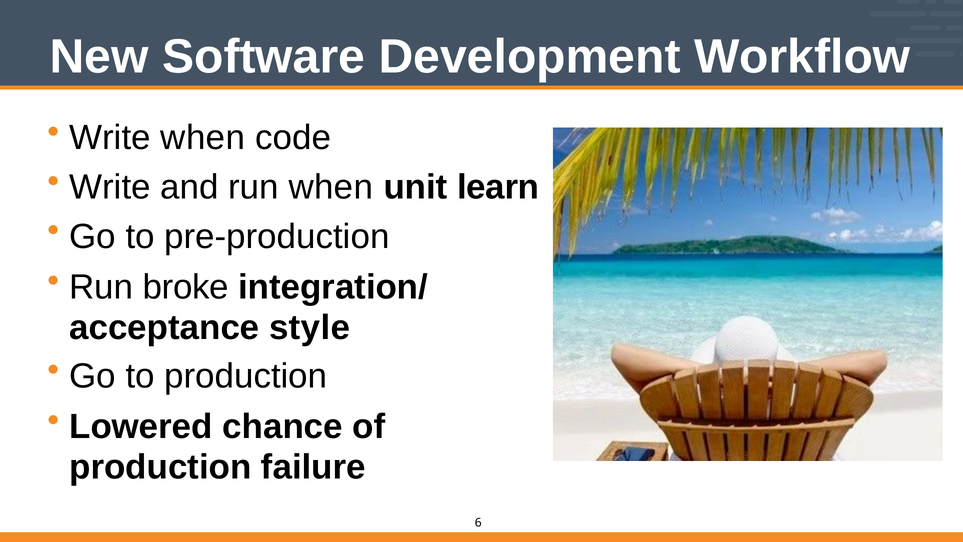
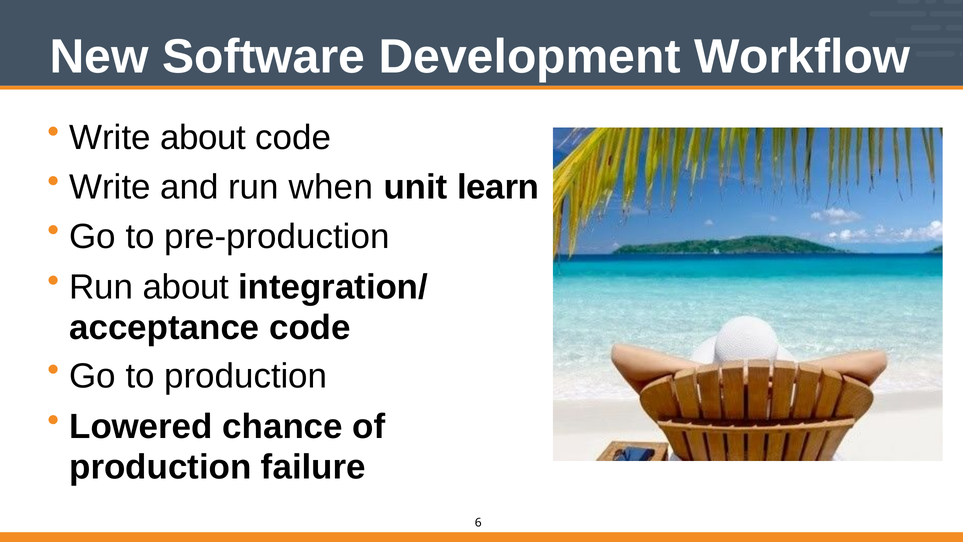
Write when: when -> about (203, 138)
Run broke: broke -> about (186, 287)
acceptance style: style -> code (310, 328)
